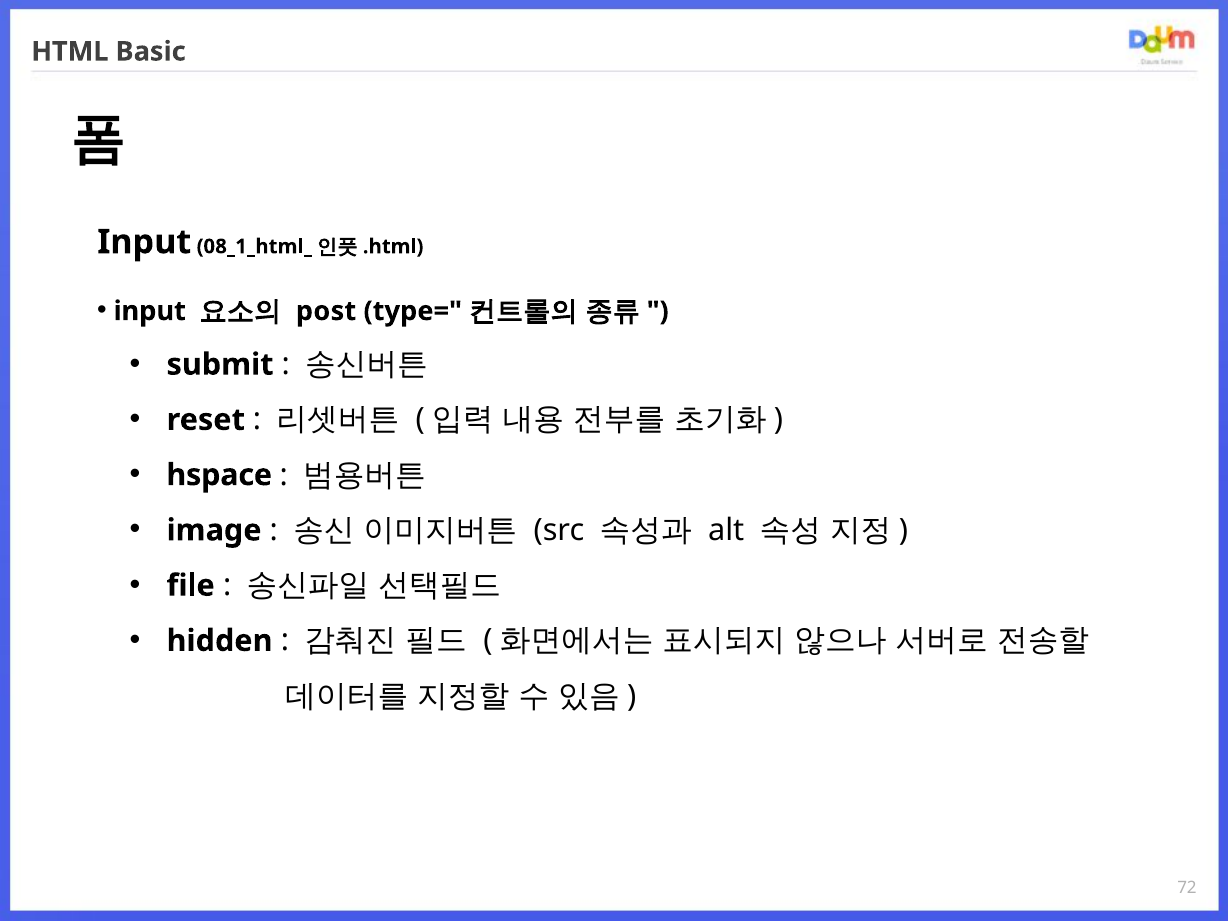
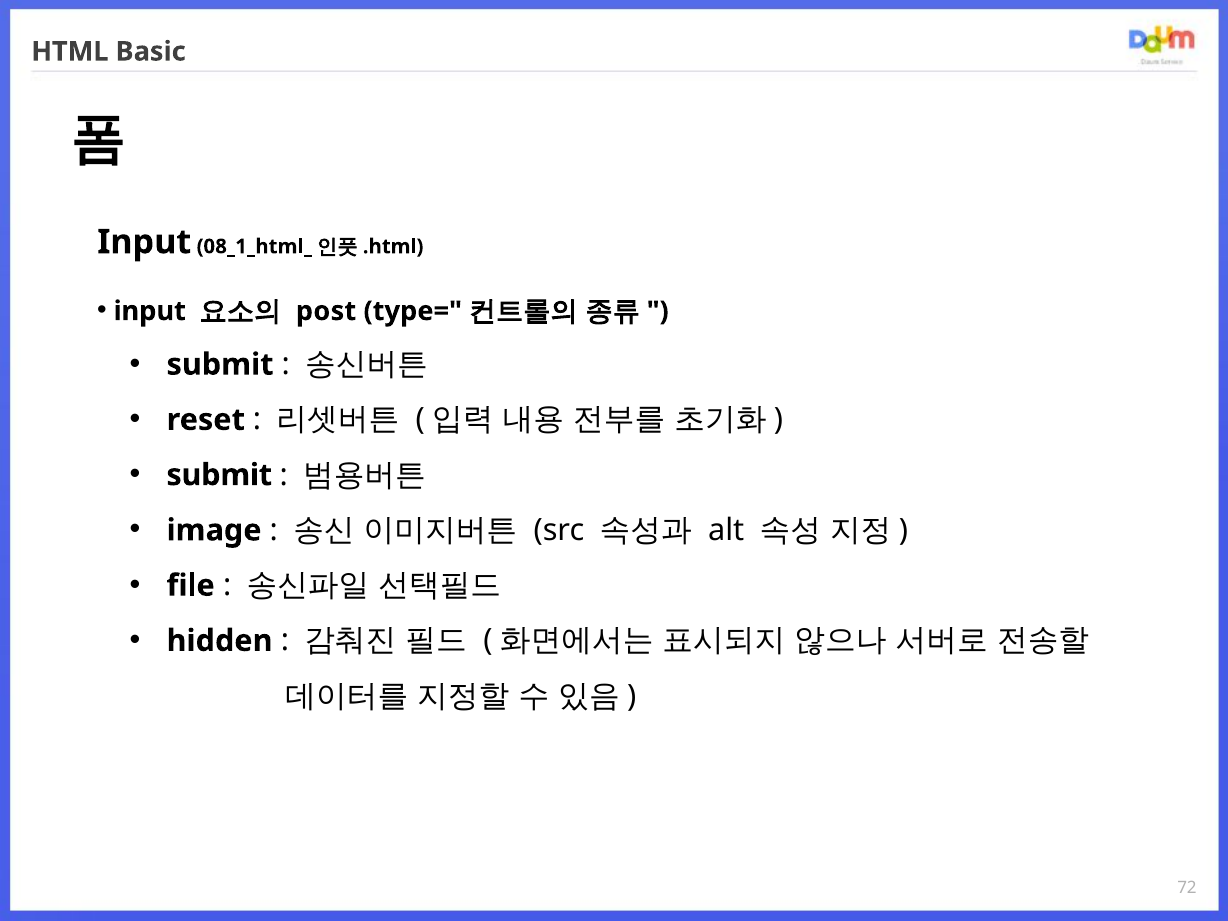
hspace: hspace -> submit (219, 475)
